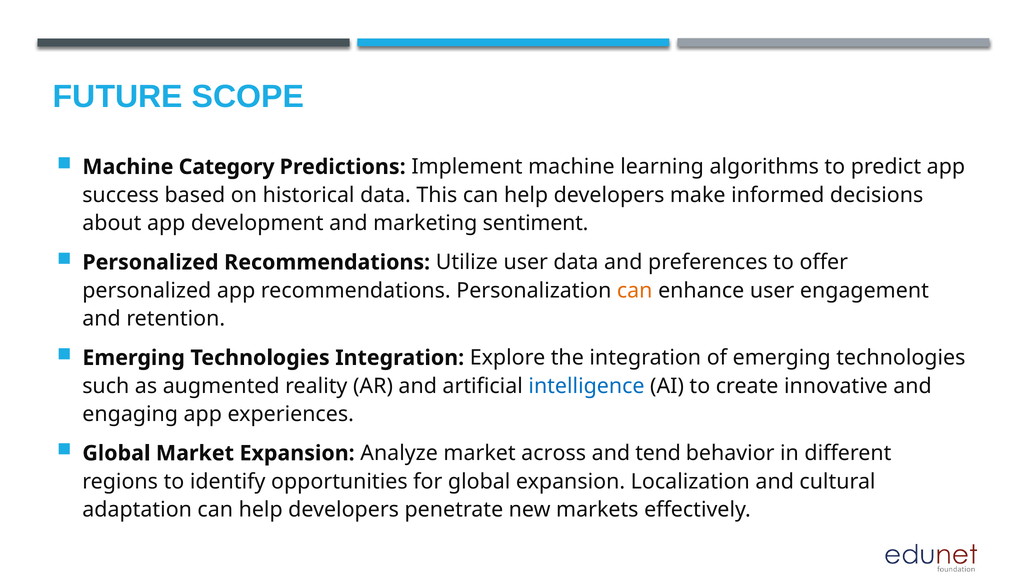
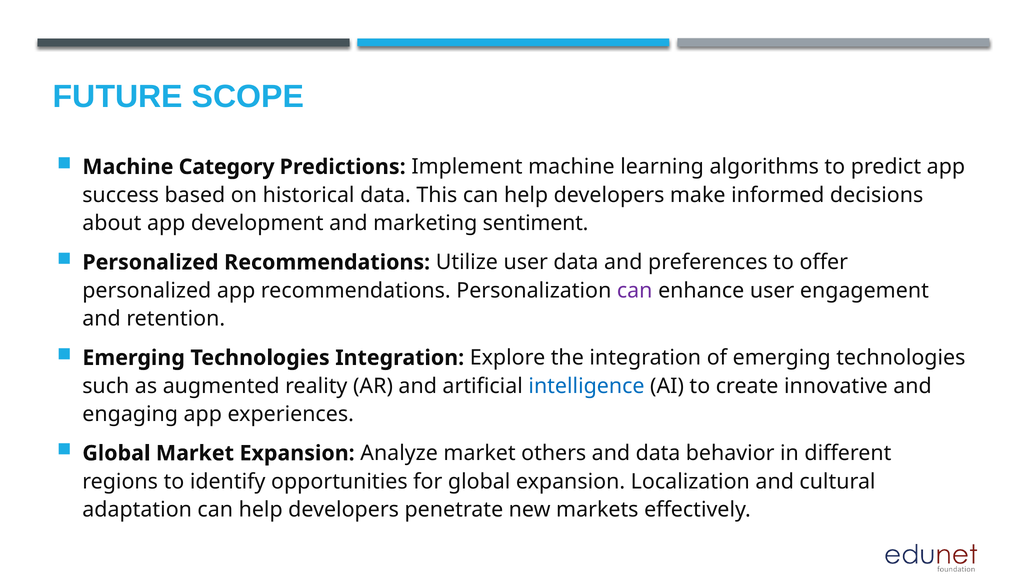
can colour: orange -> purple (635, 290)
across: across -> others (554, 453)
and tend: tend -> data (658, 453)
